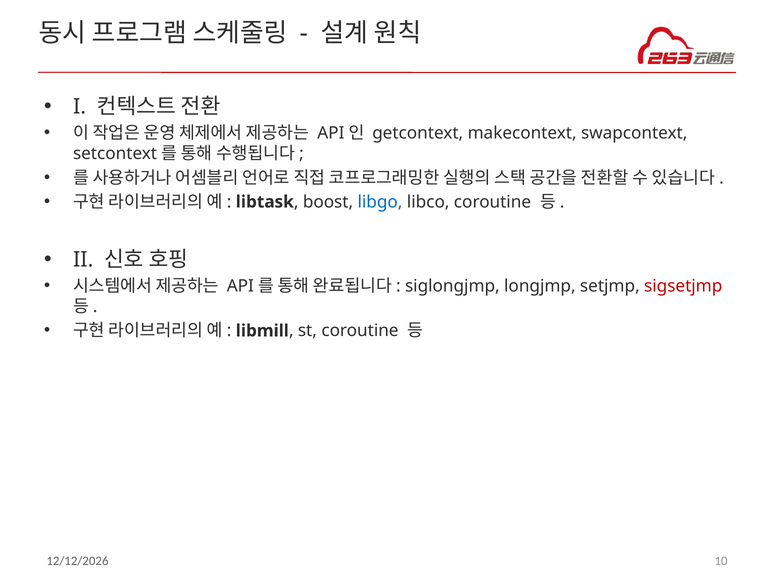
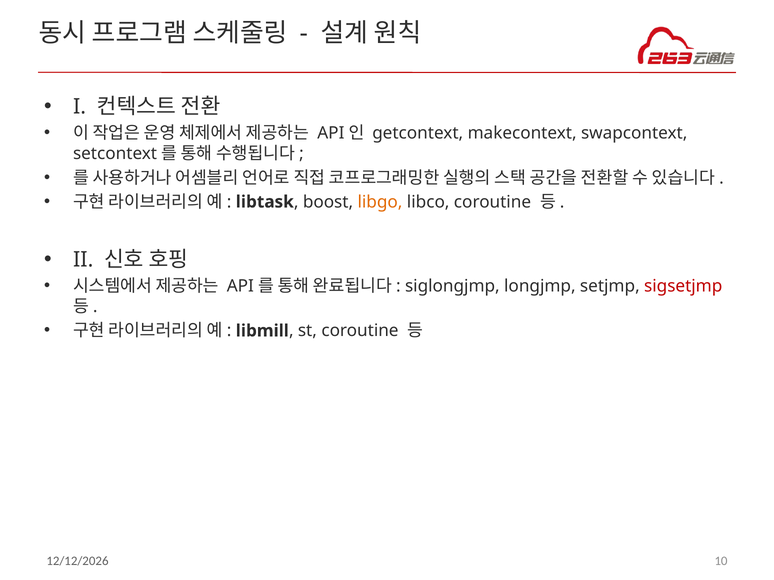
libgo colour: blue -> orange (380, 202)
